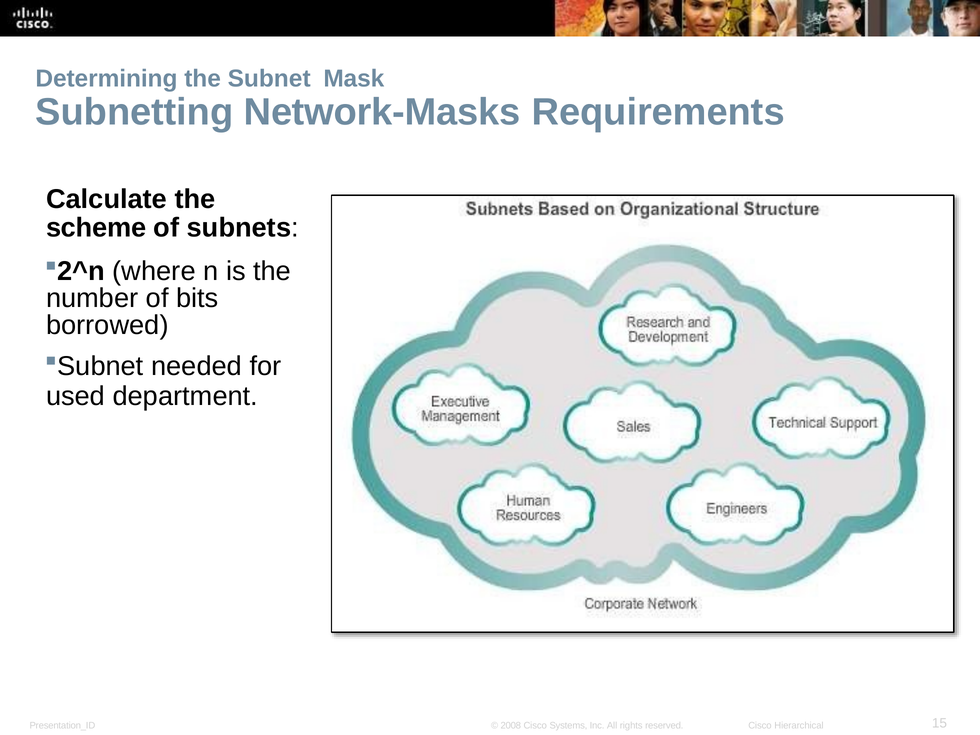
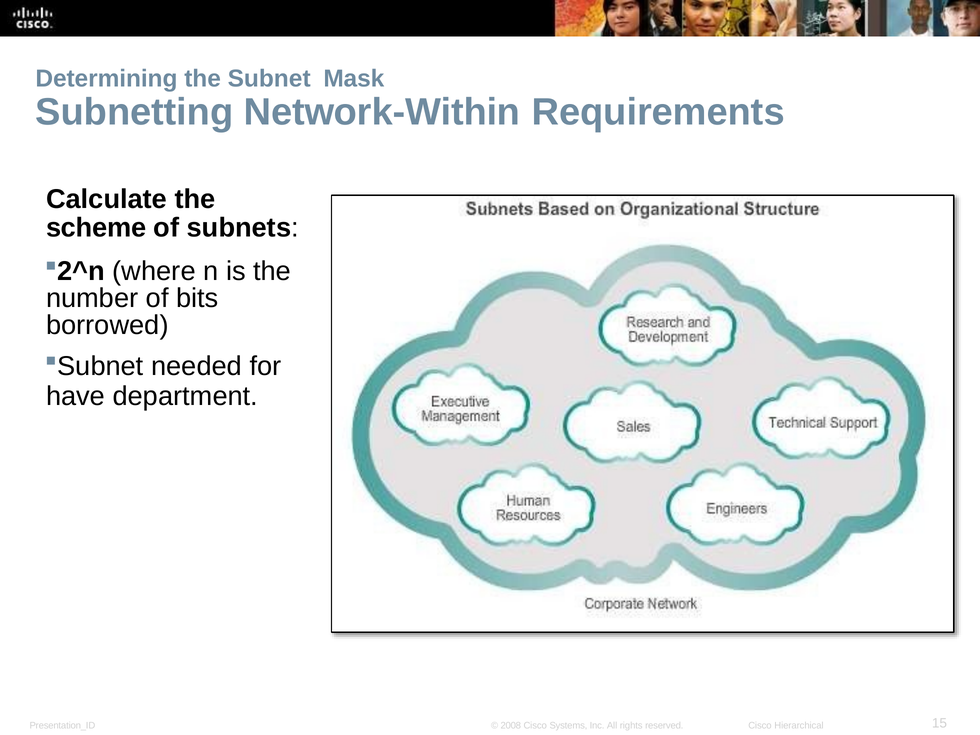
Network-Masks: Network-Masks -> Network-Within (382, 112)
used: used -> have (76, 396)
